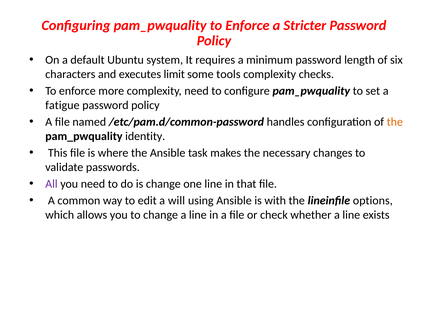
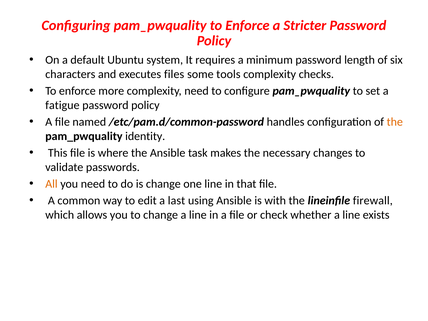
limit: limit -> files (174, 74)
All colour: purple -> orange (51, 184)
will: will -> last (176, 201)
options: options -> firewall (373, 201)
